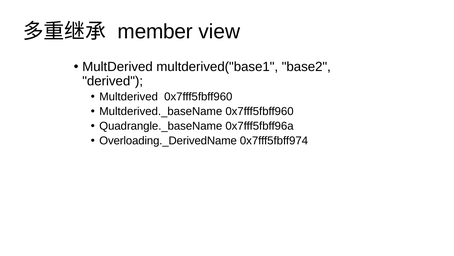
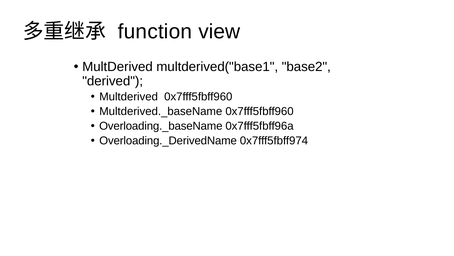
member: member -> function (155, 31)
Quadrangle._baseName: Quadrangle._baseName -> Overloading._baseName (161, 126)
